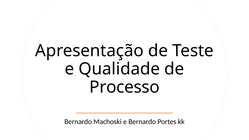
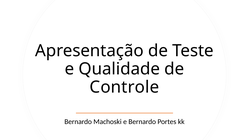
Processo: Processo -> Controle (124, 87)
